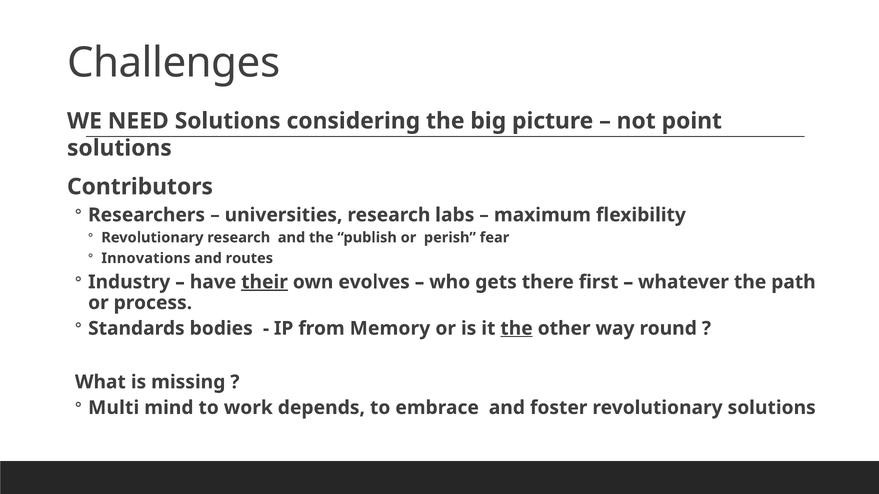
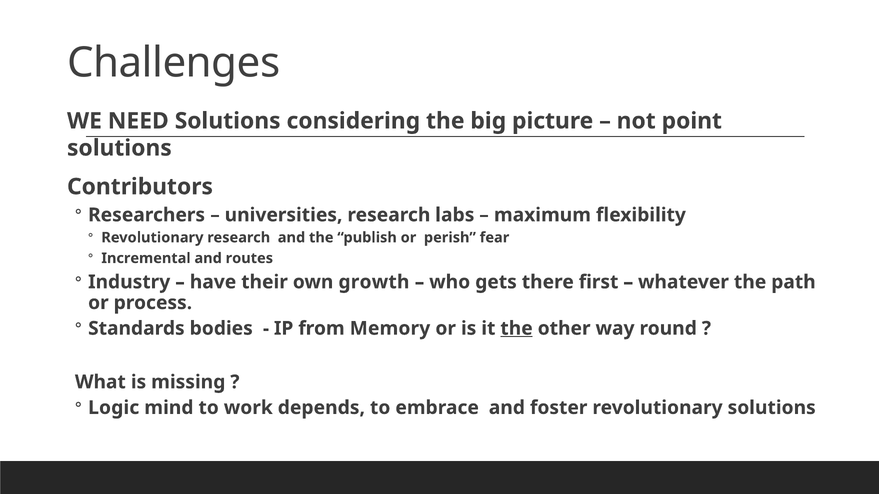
Innovations: Innovations -> Incremental (146, 258)
their underline: present -> none (265, 282)
evolves: evolves -> growth (374, 282)
Multi: Multi -> Logic (114, 408)
